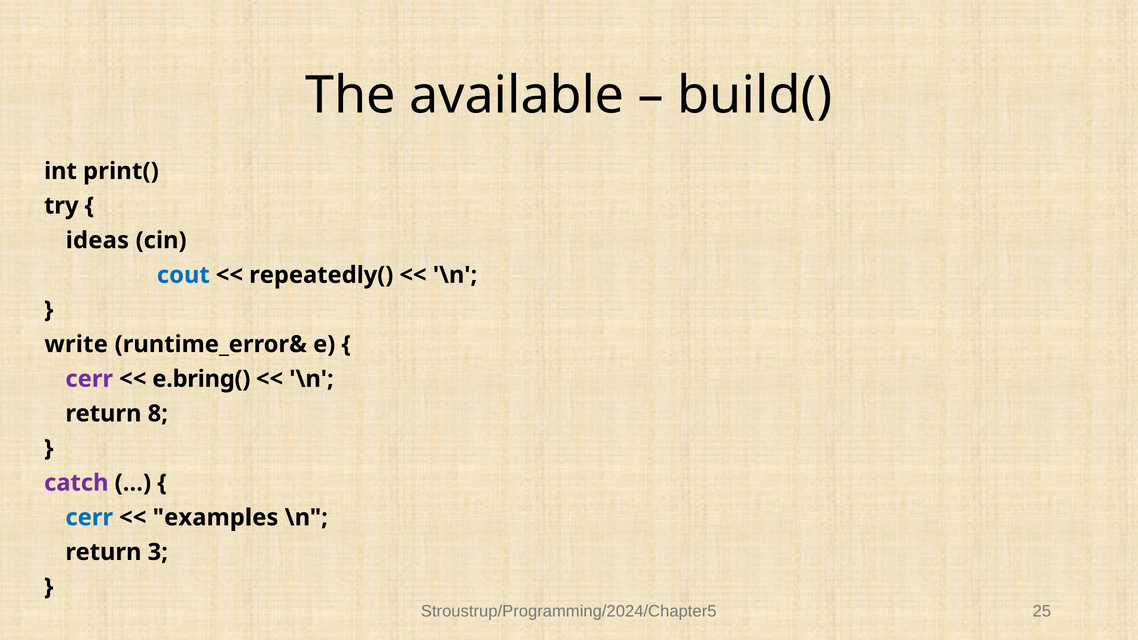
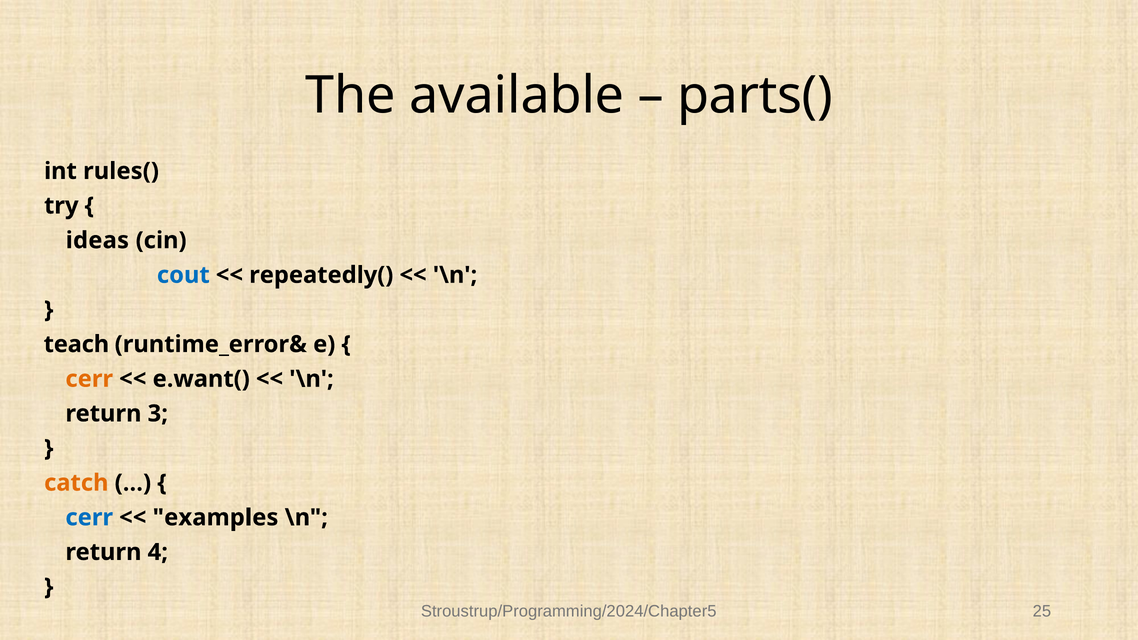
build(: build( -> parts( (755, 96)
print(: print( -> rules( (121, 171)
write: write -> teach (76, 344)
cerr colour: purple -> orange (89, 379)
e.bring(: e.bring( -> e.want( (201, 379)
8: 8 -> 3 (158, 414)
catch colour: purple -> orange (76, 483)
3: 3 -> 4 (158, 552)
